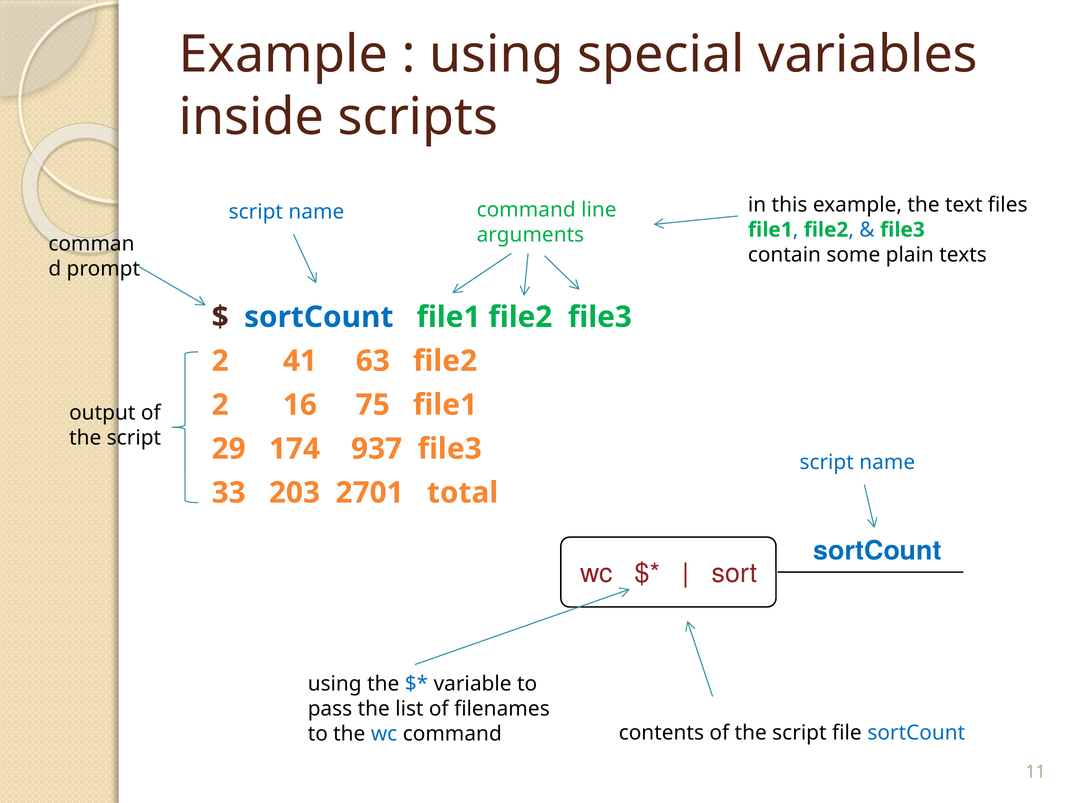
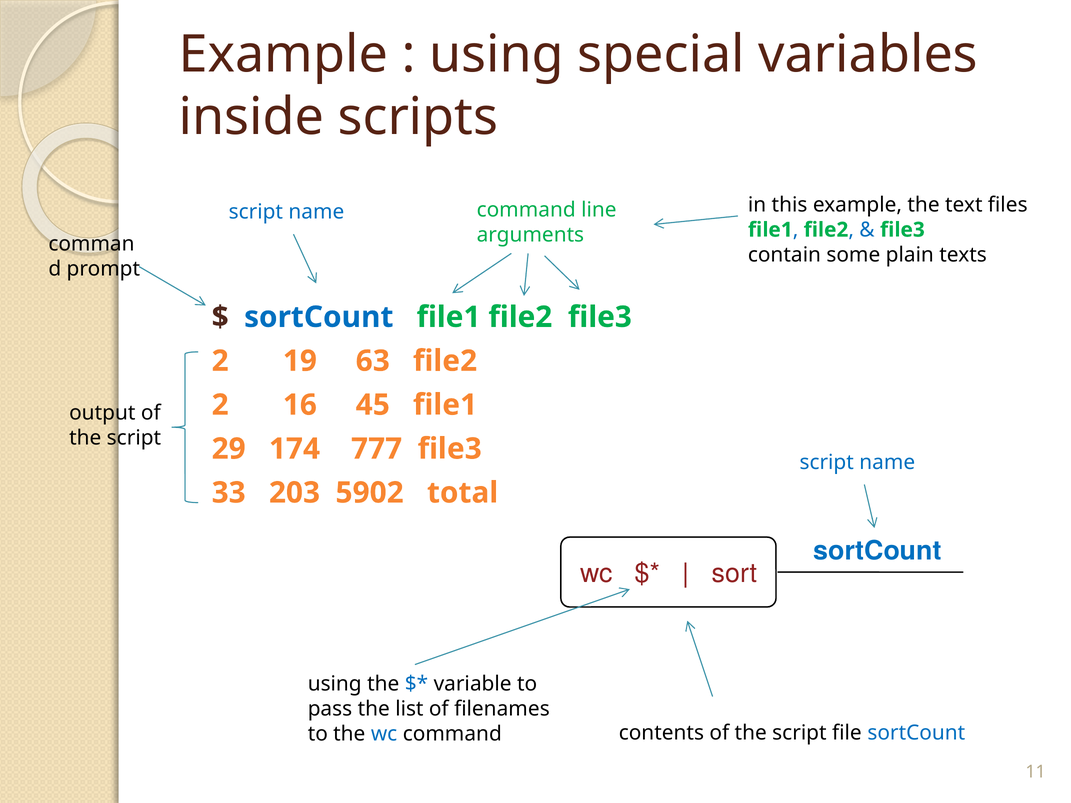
41: 41 -> 19 (300, 361)
75: 75 -> 45 (373, 405)
937: 937 -> 777 (377, 449)
2701: 2701 -> 5902 (370, 493)
